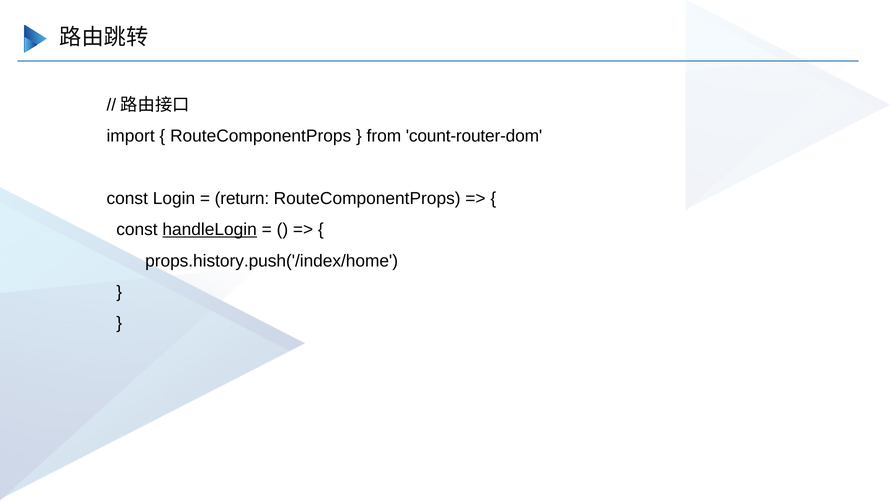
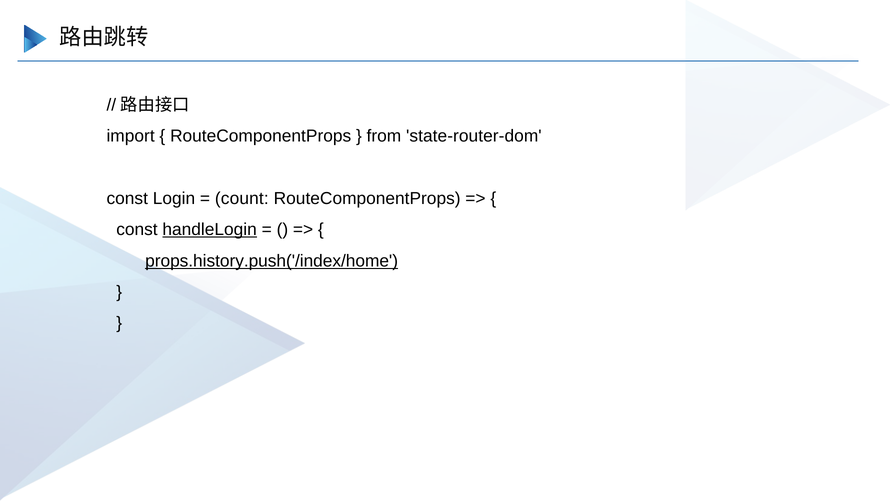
count-router-dom: count-router-dom -> state-router-dom (474, 136)
return: return -> count (242, 198)
props.history.push('/index/home underline: none -> present (272, 261)
